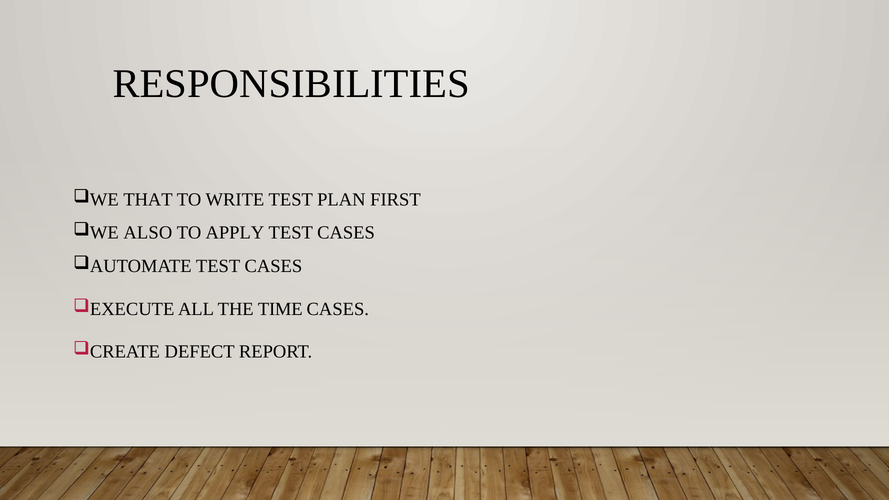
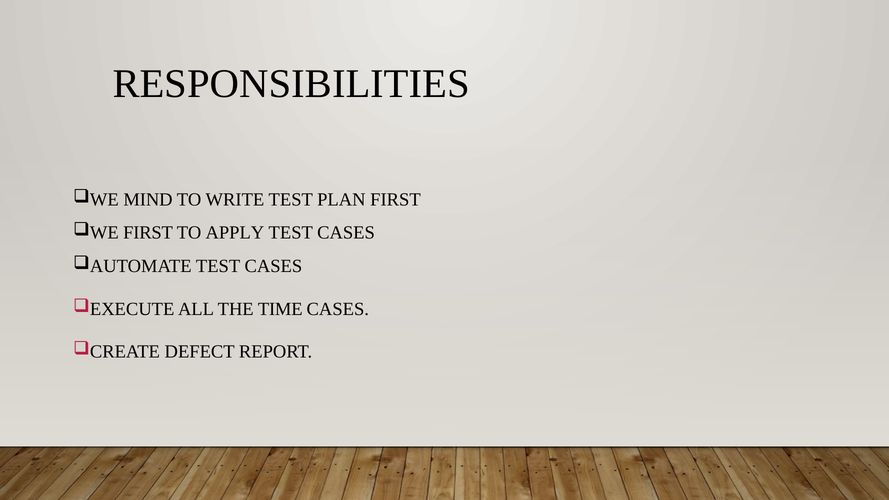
THAT: THAT -> MIND (148, 199)
ALSO: ALSO -> FIRST (148, 233)
